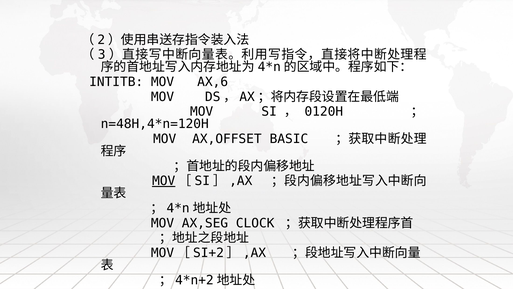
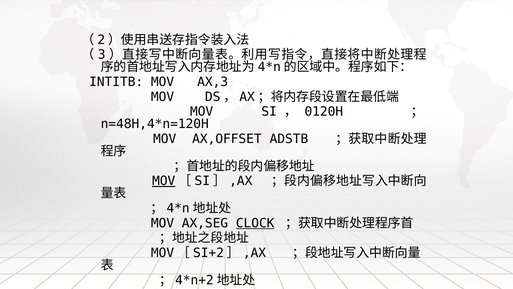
AX,6: AX,6 -> AX,3 (213, 82)
BASIC: BASIC -> ADSTB (289, 139)
CLOCK underline: none -> present (255, 223)
